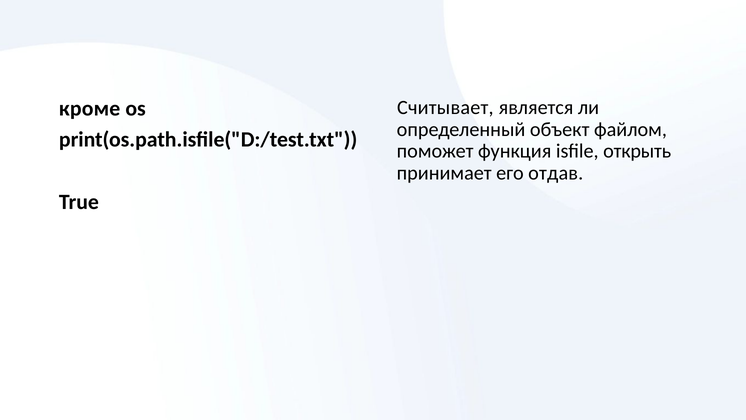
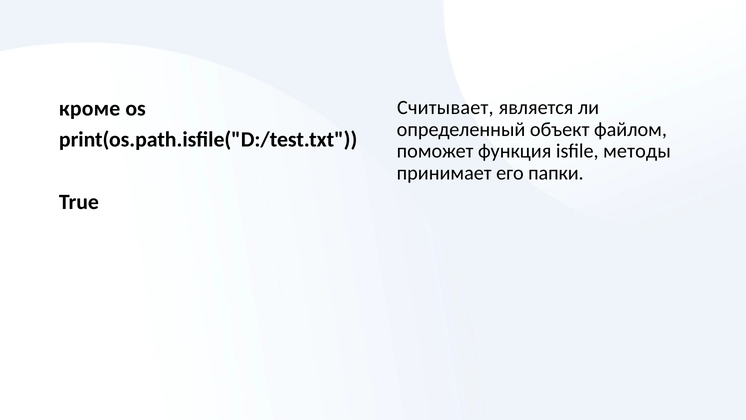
открыть: открыть -> методы (637, 151)
отдав: отдав -> папки (556, 173)
